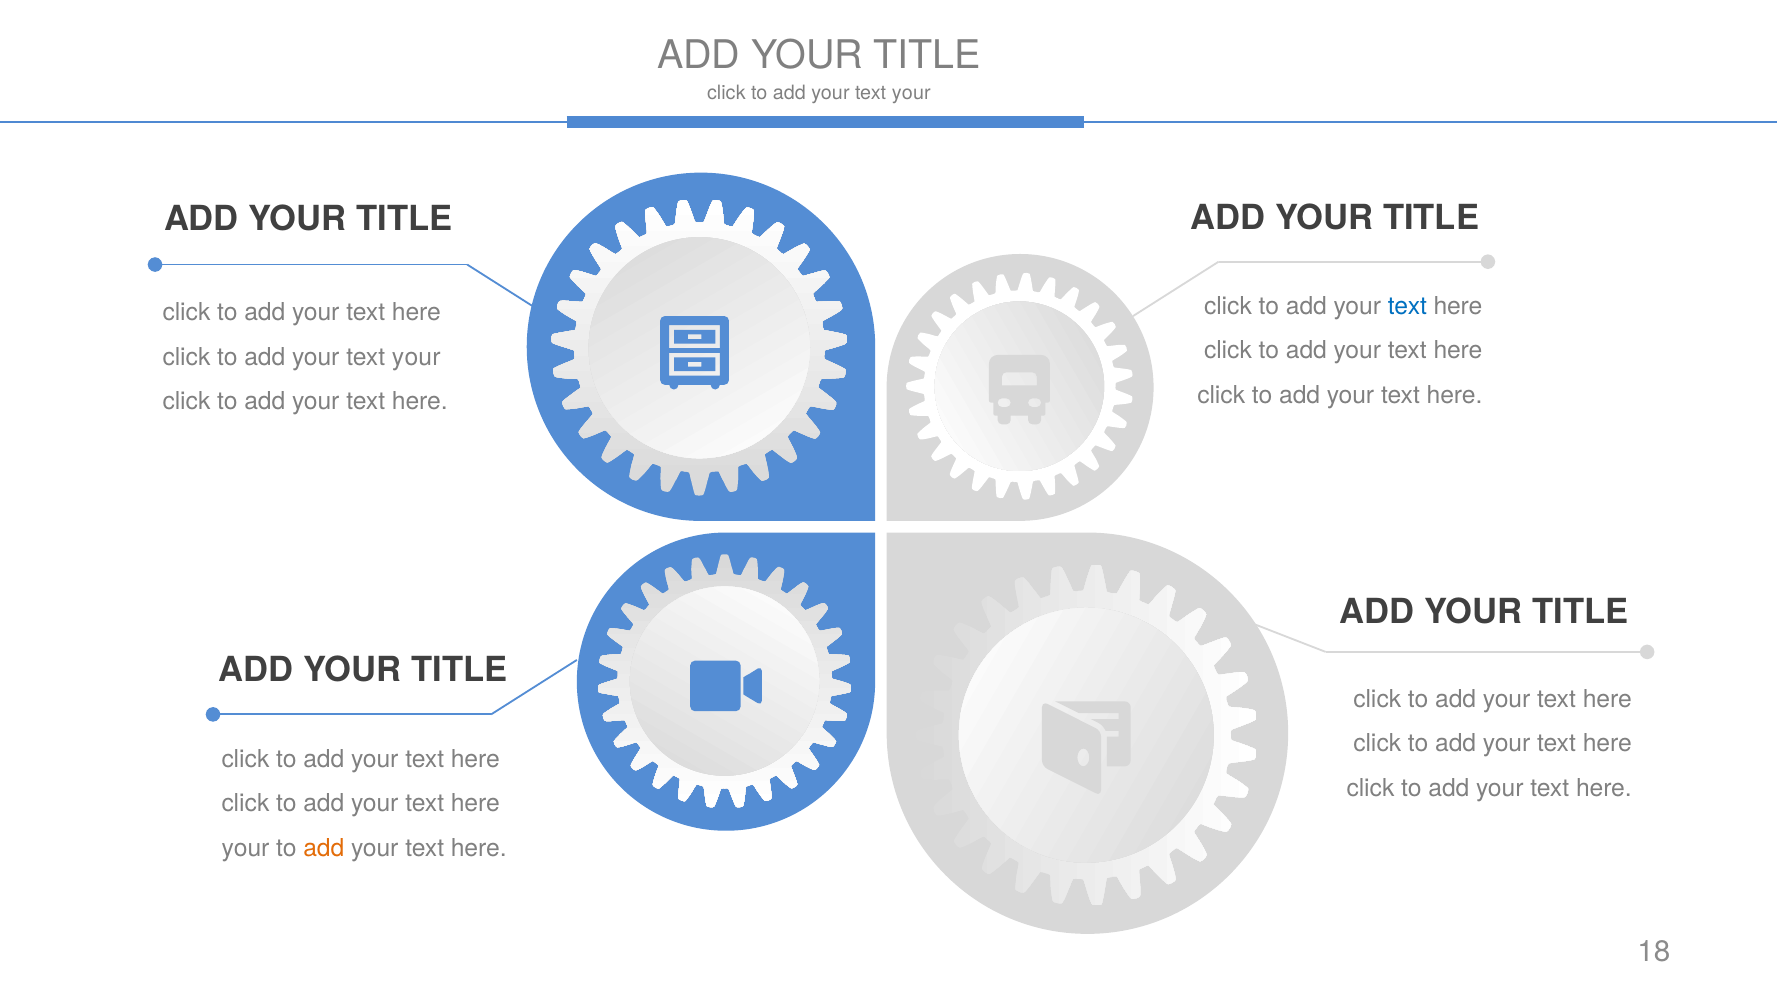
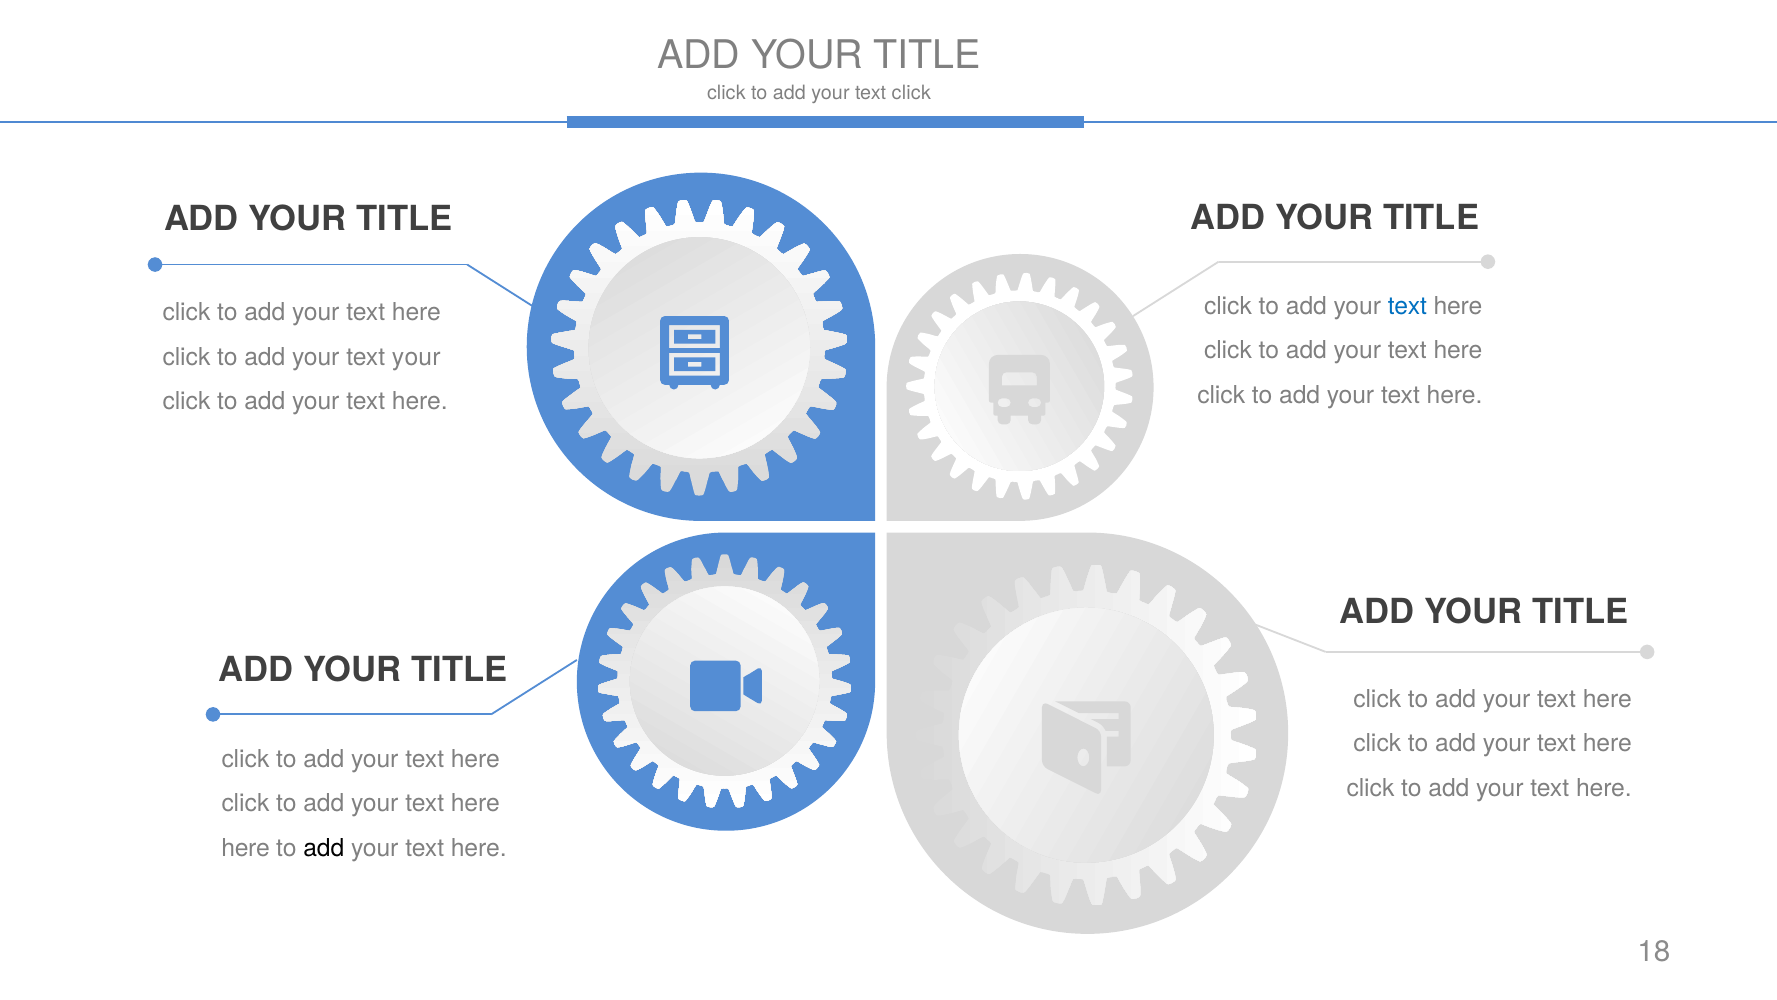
your: your -> click (911, 93)
your: your -> here (246, 848)
add colour: orange -> black (324, 848)
